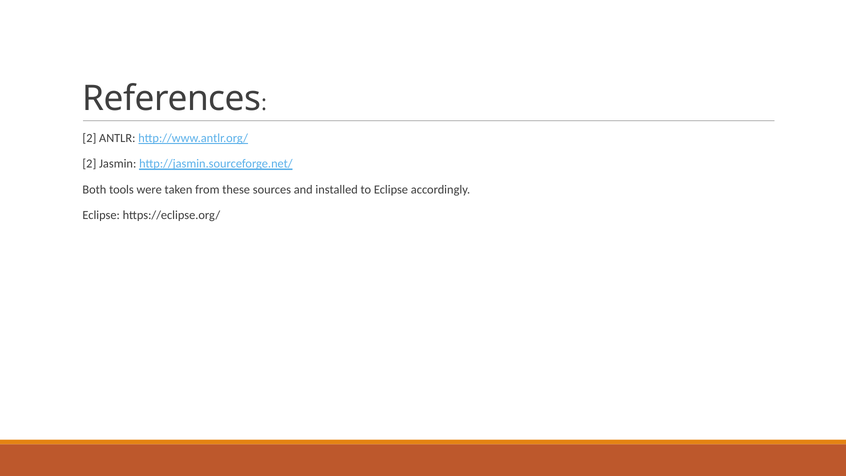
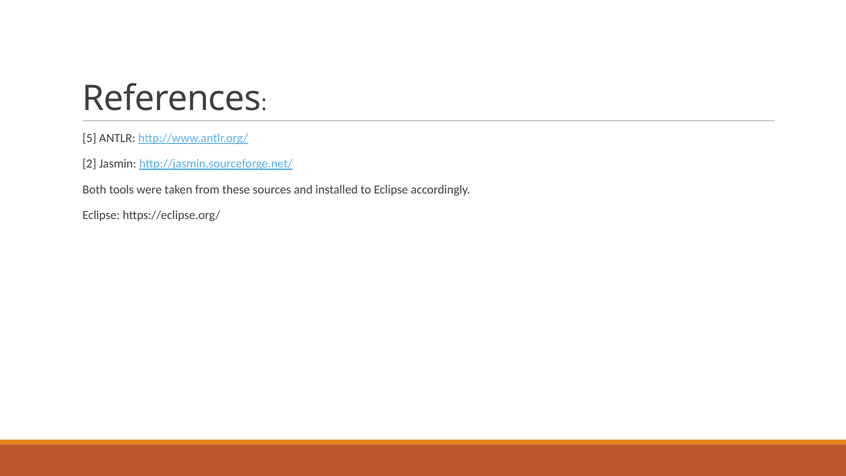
2: 2 -> 5 (89, 138)
